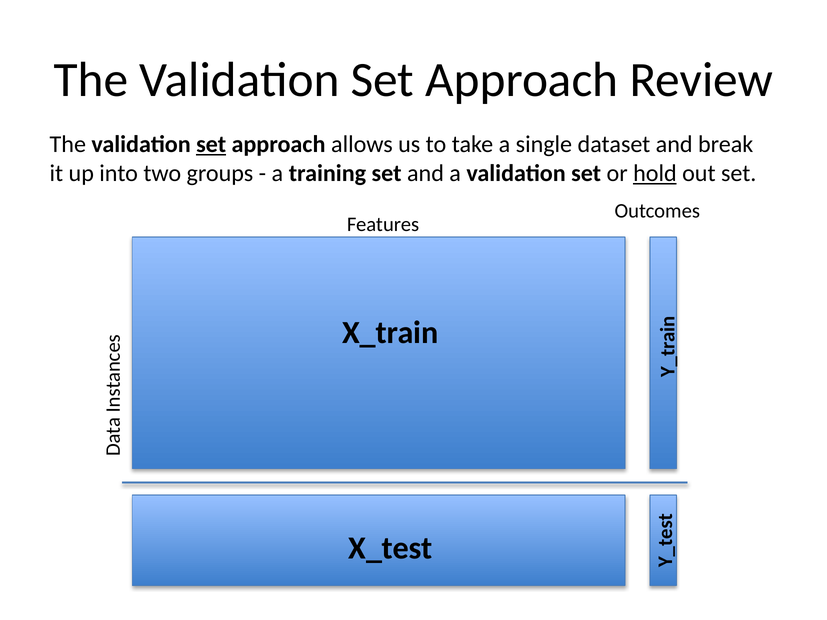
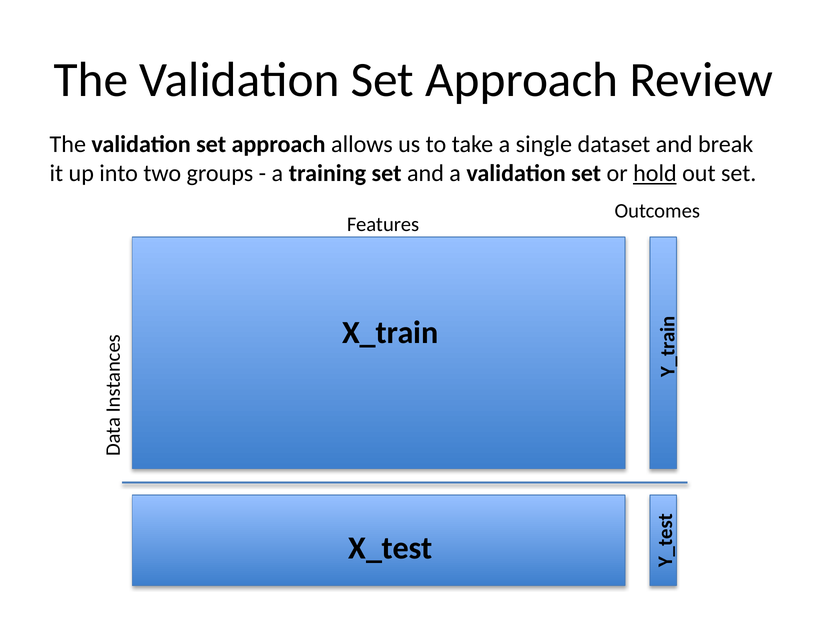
set underline: present -> none (211, 144)
